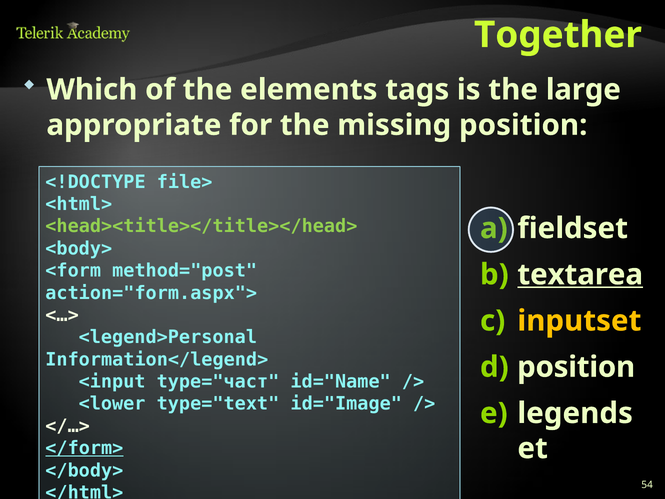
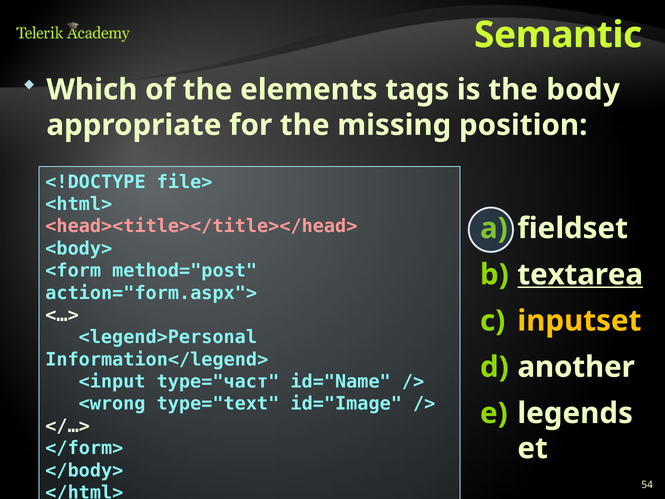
Together: Together -> Semantic (558, 35)
large: large -> body (583, 90)
<head><title></title></head> colour: light green -> pink (201, 226)
position: position -> another (576, 367)
<lower: <lower -> <wrong (112, 404)
</form> underline: present -> none (84, 448)
